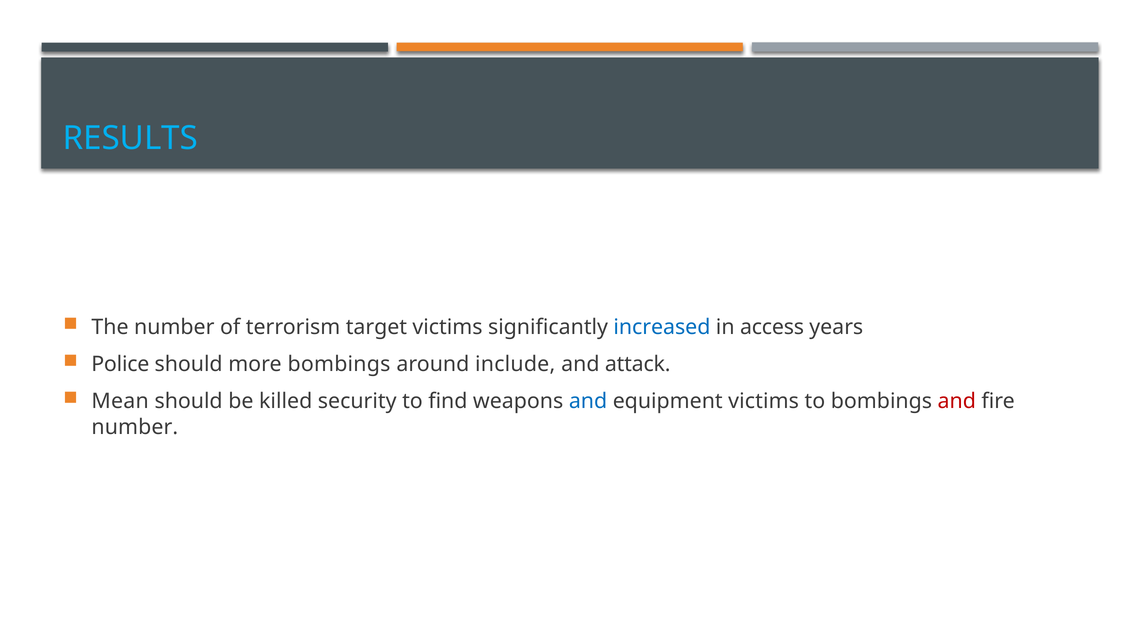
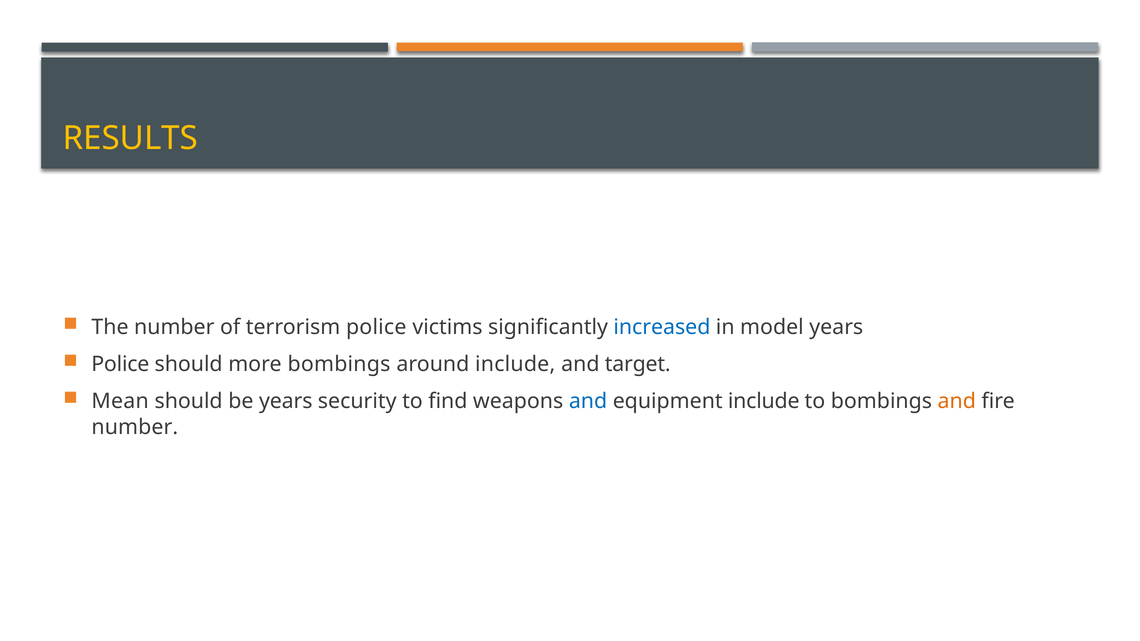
RESULTS colour: light blue -> yellow (130, 138)
terrorism target: target -> police (376, 327)
access: access -> model (772, 327)
attack: attack -> target (638, 364)
be killed: killed -> years (286, 402)
equipment victims: victims -> include (764, 402)
and colour: red -> orange (957, 402)
